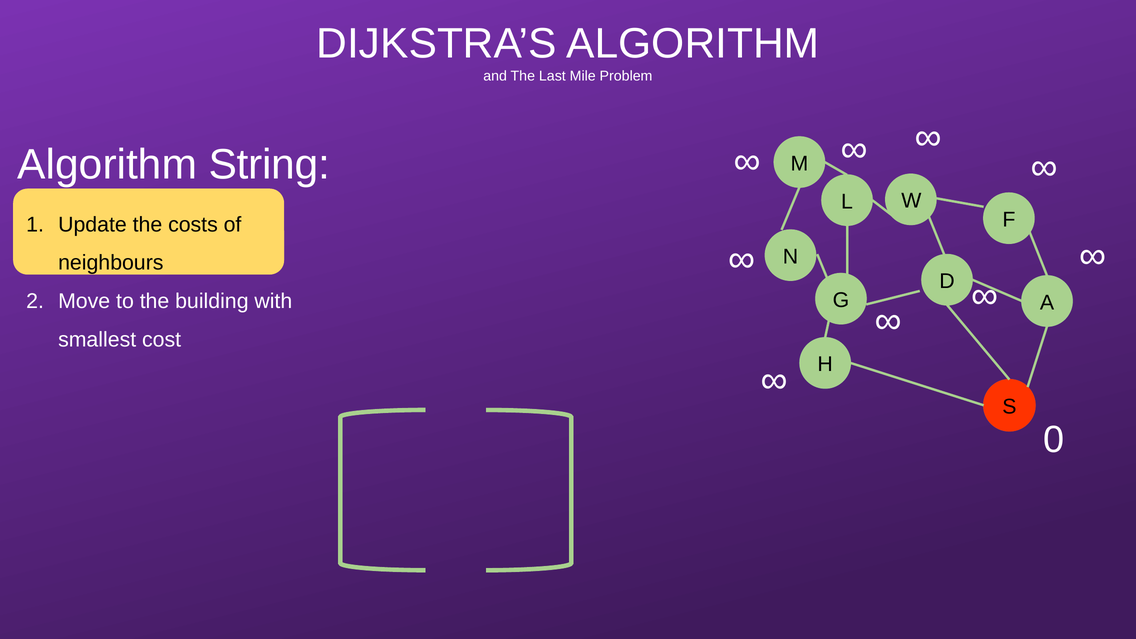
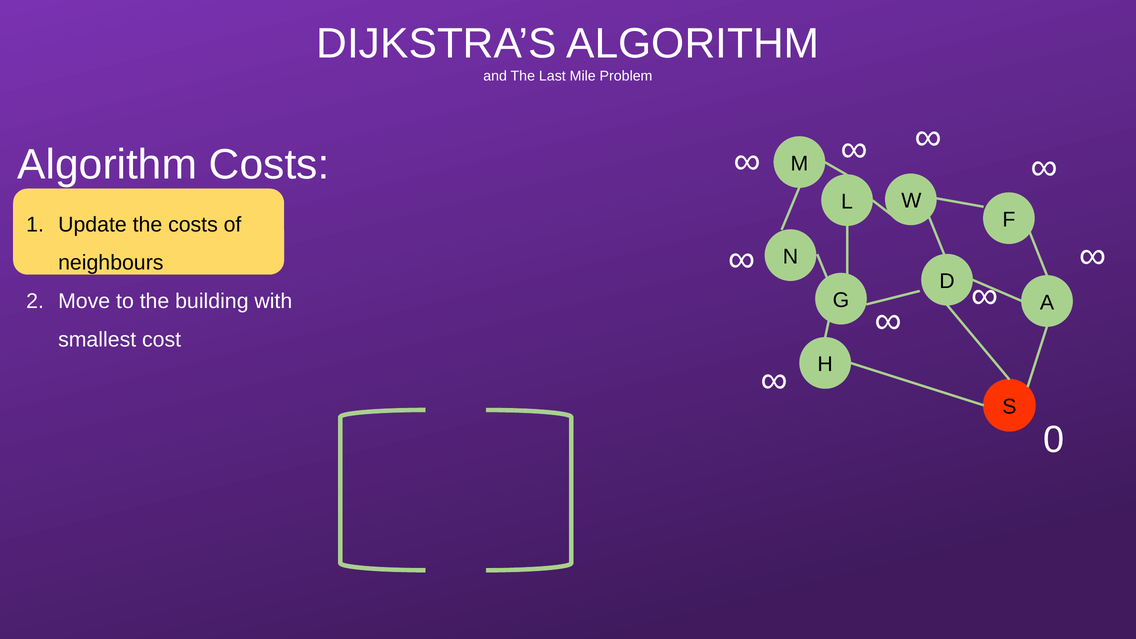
Algorithm String: String -> Costs (269, 165)
